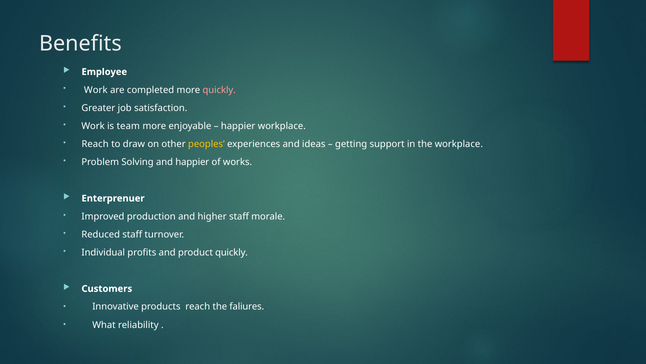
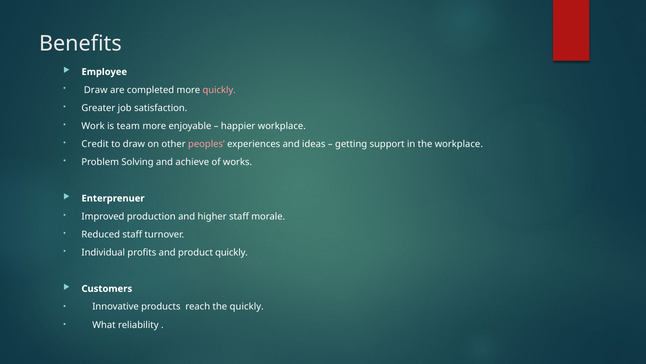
Work: Work -> Draw (96, 90)
Reach: Reach -> Credit (95, 144)
peoples colour: yellow -> pink (206, 144)
and happier: happier -> achieve (192, 162)
the faliures: faliures -> quickly (247, 306)
